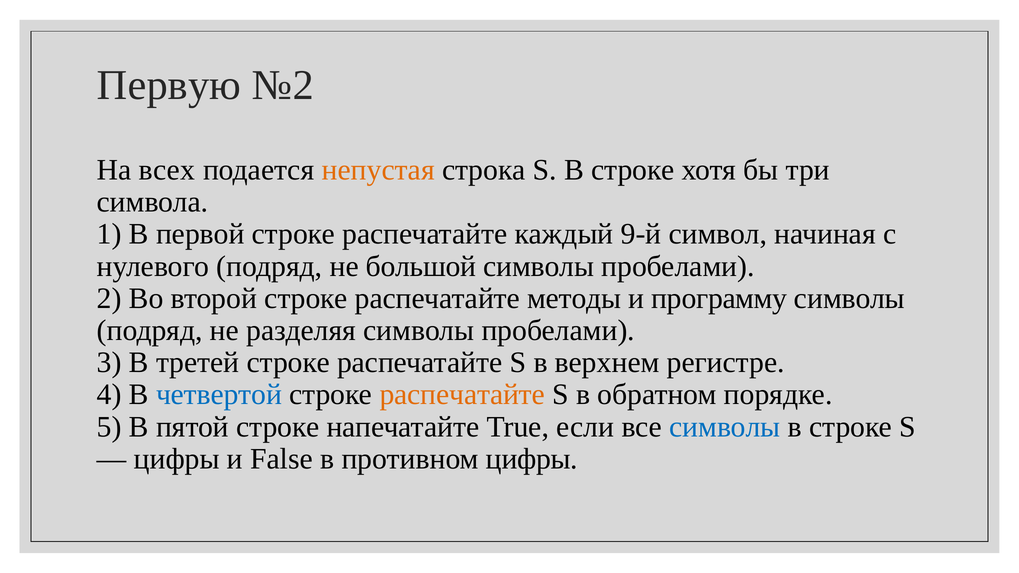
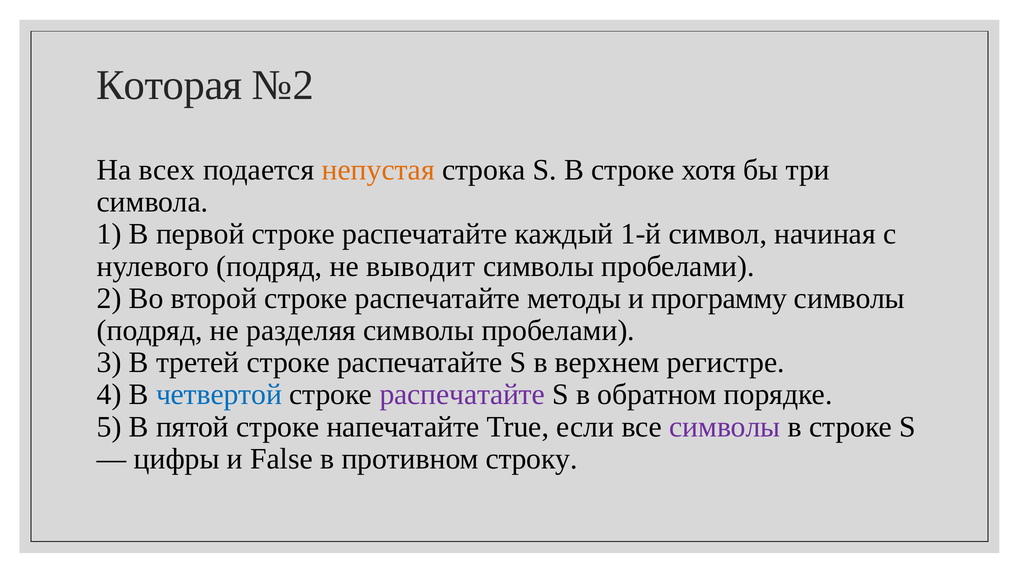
Первую: Первую -> Которая (169, 85)
9-й: 9-й -> 1-й (641, 234)
большой: большой -> выводит (421, 266)
распечатайте colour: orange -> purple (462, 395)
символы colour: blue -> purple (725, 427)
противном цифры: цифры -> строку (532, 459)
